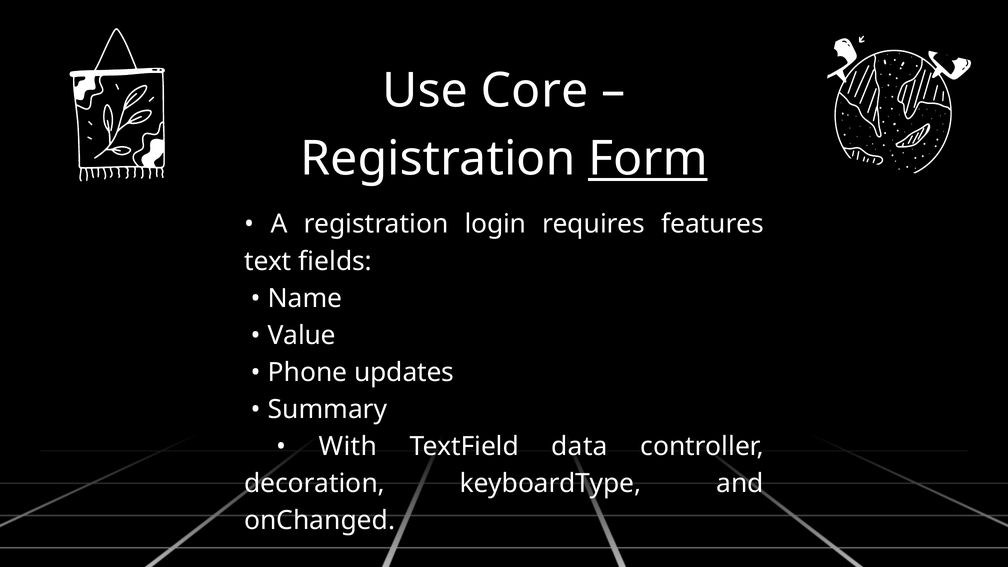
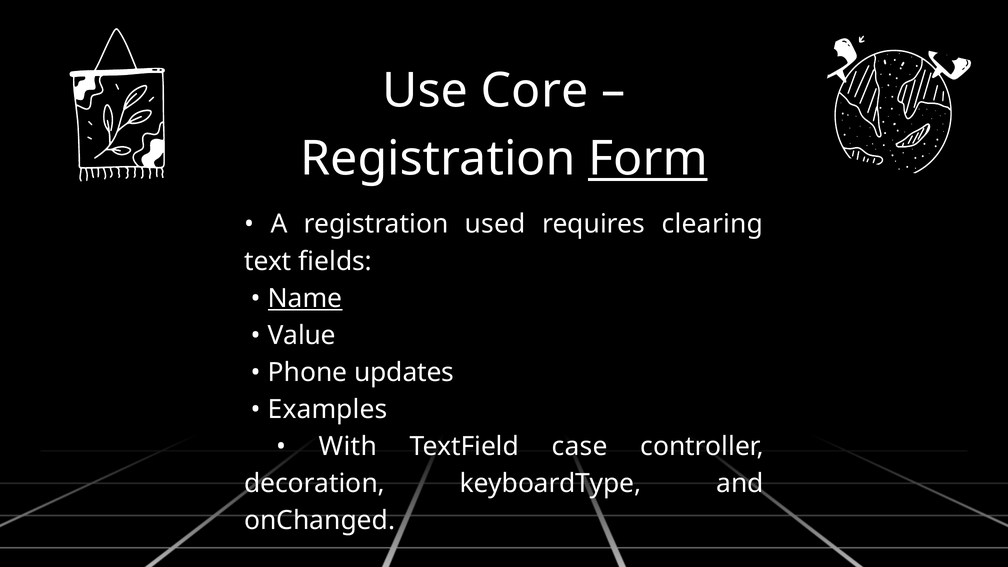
login: login -> used (495, 224)
features: features -> clearing (712, 224)
Name underline: none -> present (305, 298)
Summary: Summary -> Examples (328, 409)
data: data -> case (580, 447)
